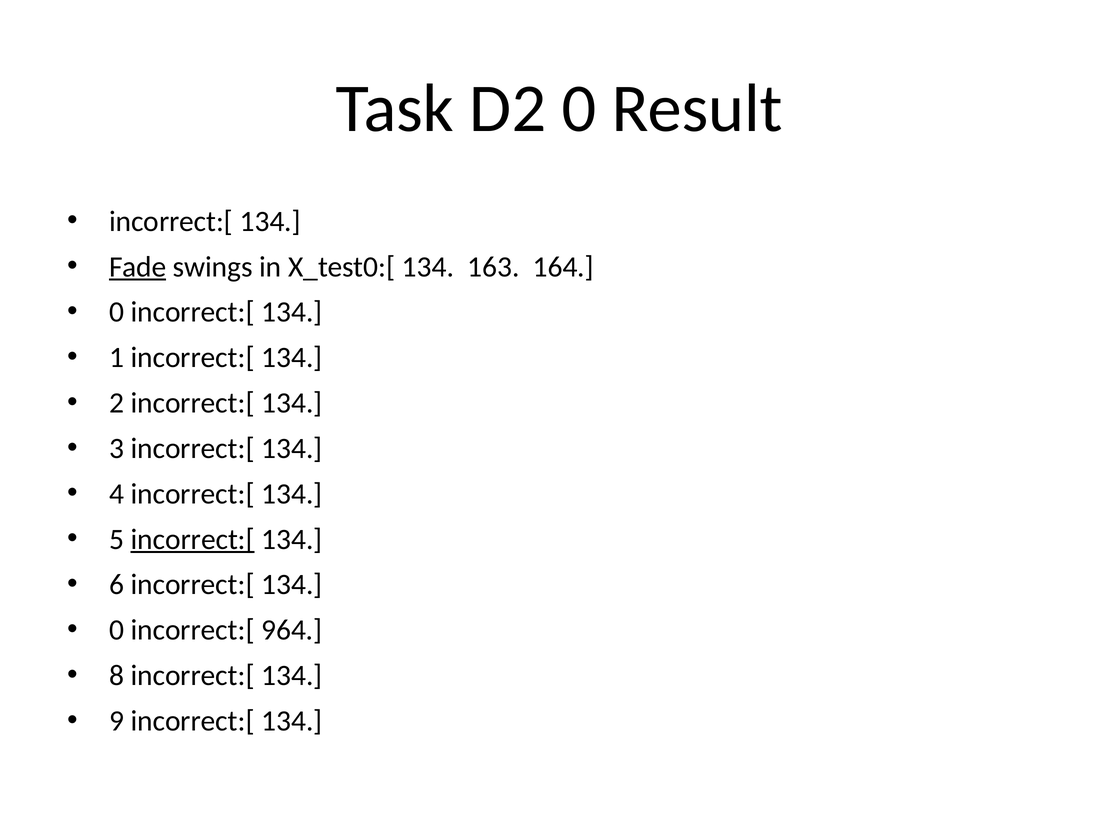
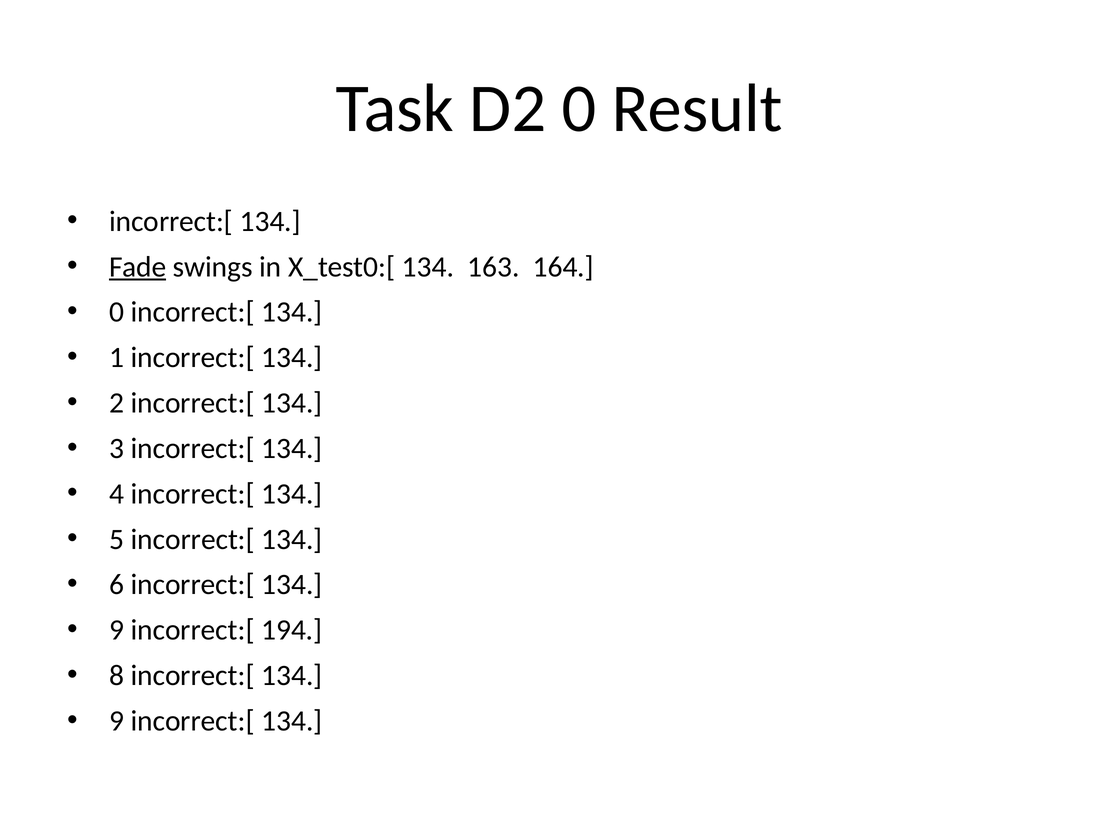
incorrect:[ underline: present -> none (193, 539)
0: 0 -> 9 (117, 630)
964: 964 -> 194 (292, 630)
